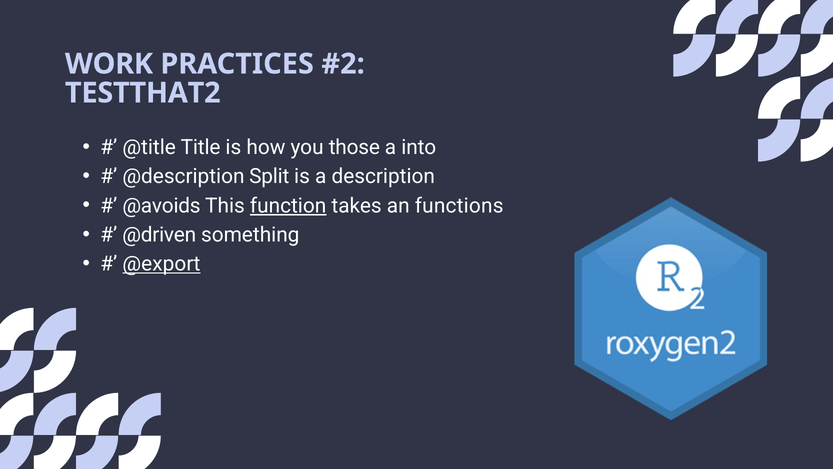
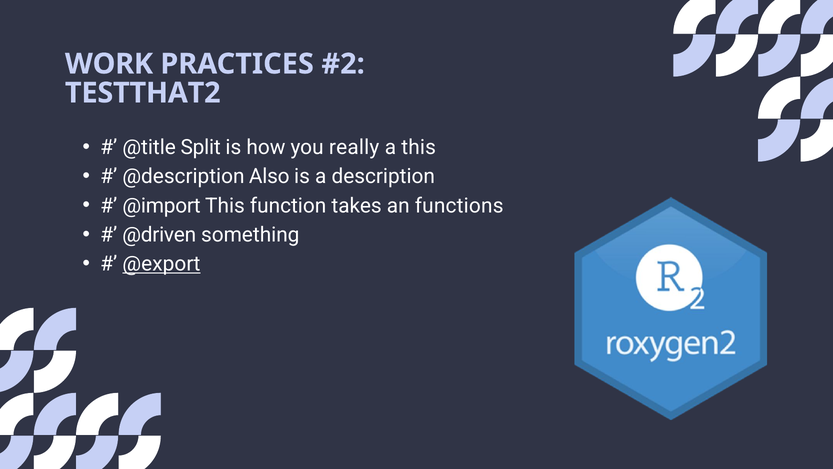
Title: Title -> Split (201, 147)
those: those -> really (354, 147)
a into: into -> this (419, 147)
Split: Split -> Also (269, 176)
@avoids: @avoids -> @import (162, 205)
function underline: present -> none (288, 205)
